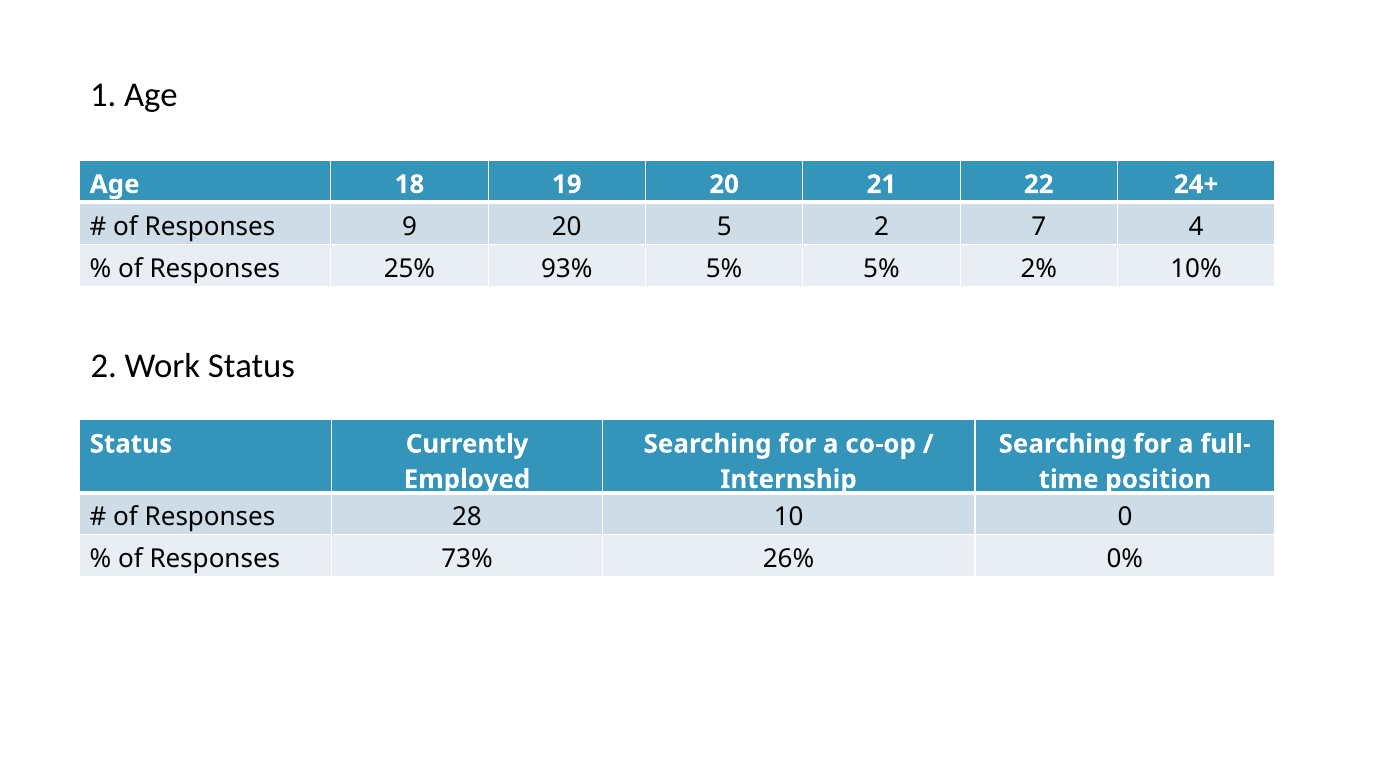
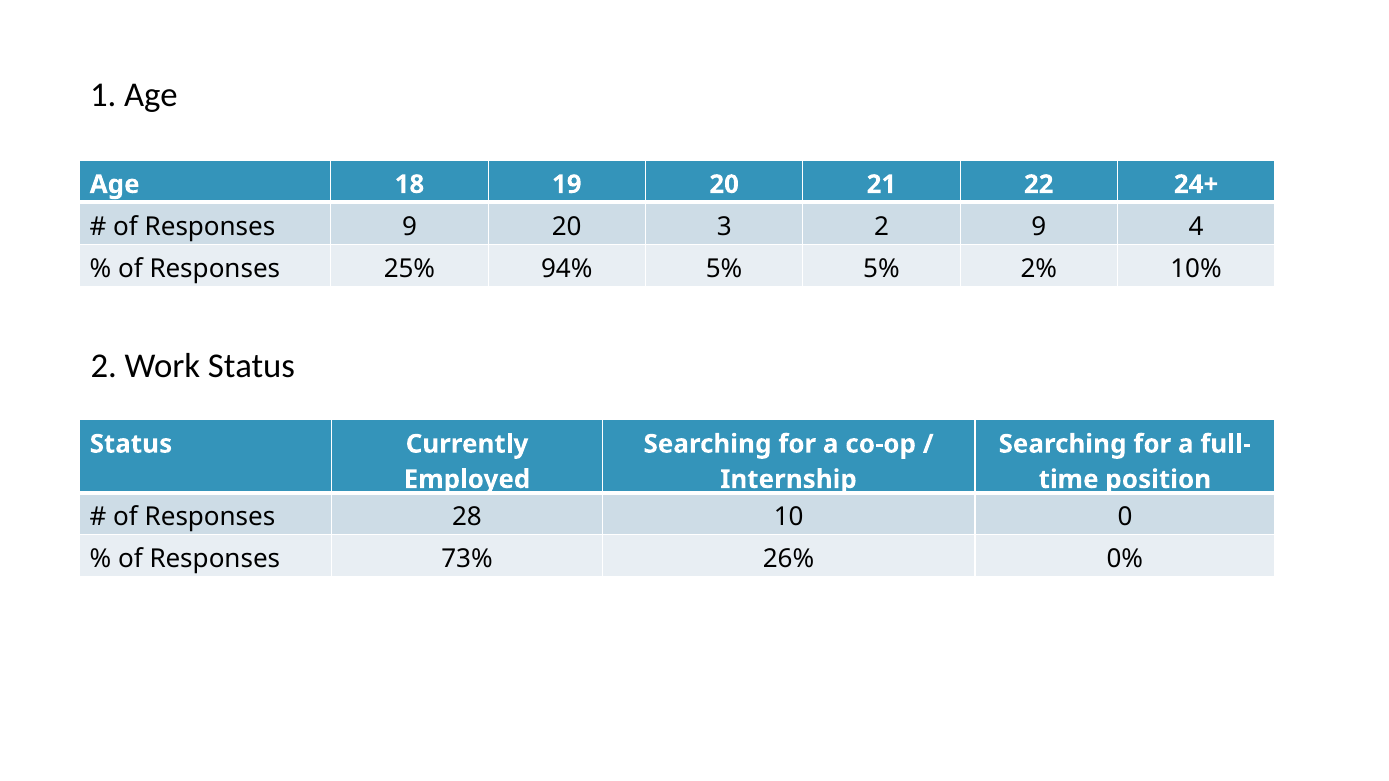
5: 5 -> 3 (724, 227)
2 7: 7 -> 9 (1039, 227)
93%: 93% -> 94% (567, 269)
